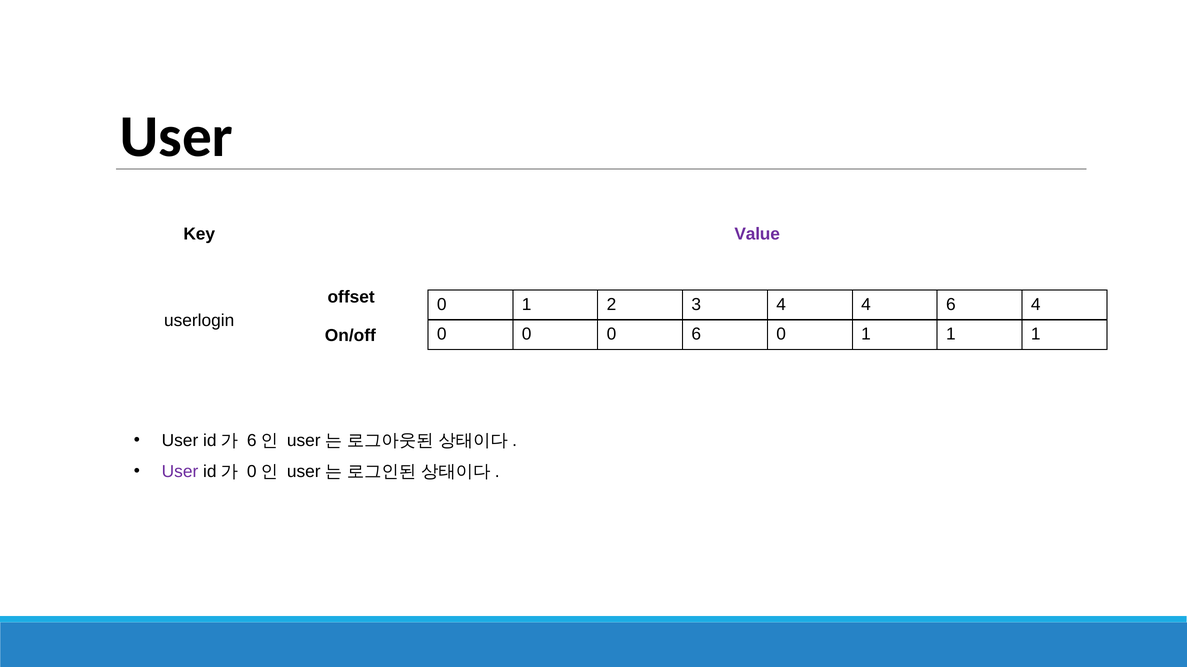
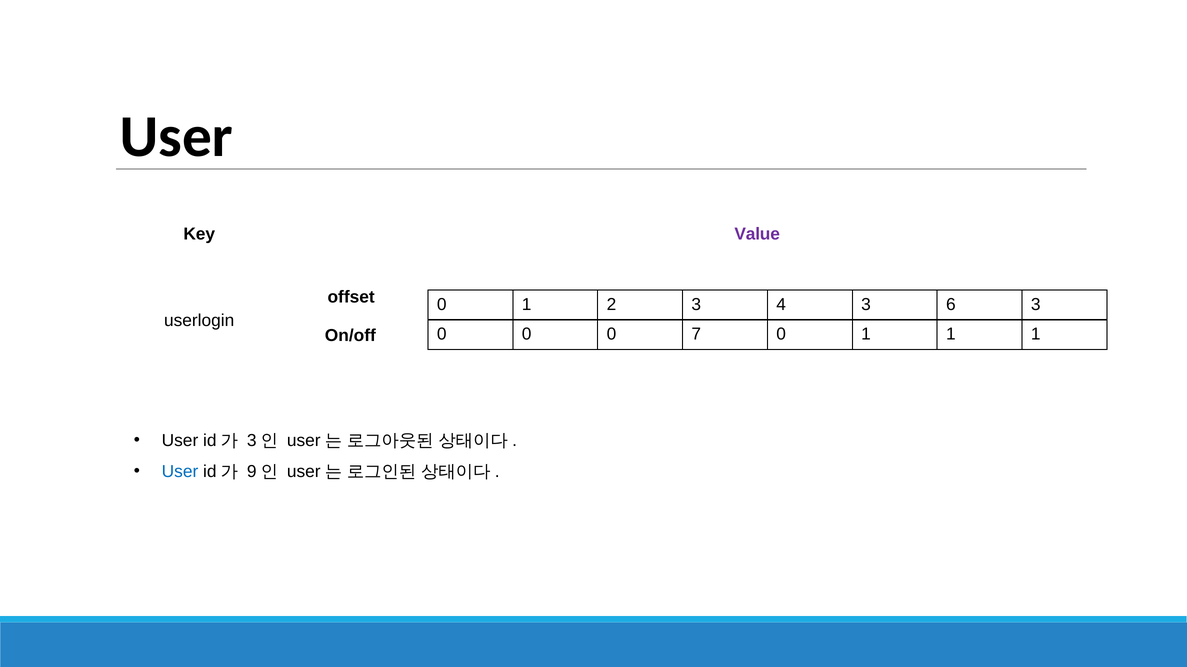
4 4: 4 -> 3 (866, 305)
6 4: 4 -> 3 (1036, 305)
0 6: 6 -> 7 (696, 335)
6: 6 -> 3 (252, 441)
User colour: purple -> blue (180, 472)
0: 0 -> 9 (252, 472)
